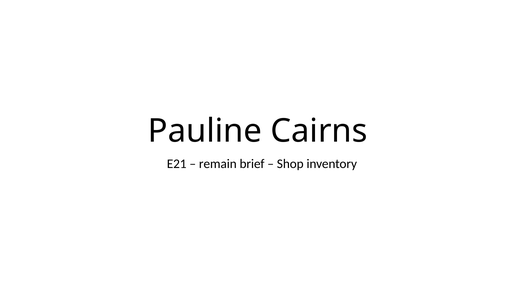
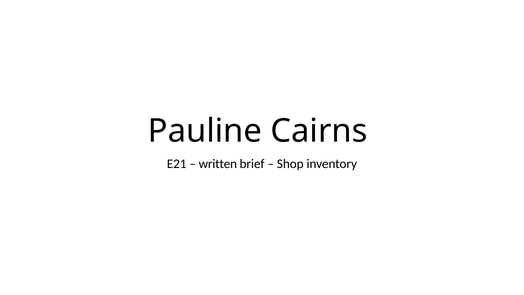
remain: remain -> written (218, 164)
